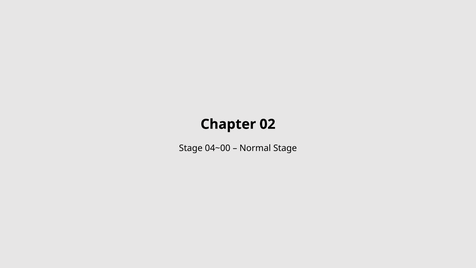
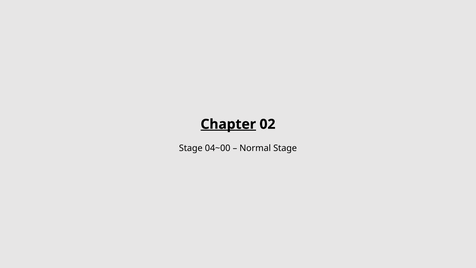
Chapter underline: none -> present (228, 124)
